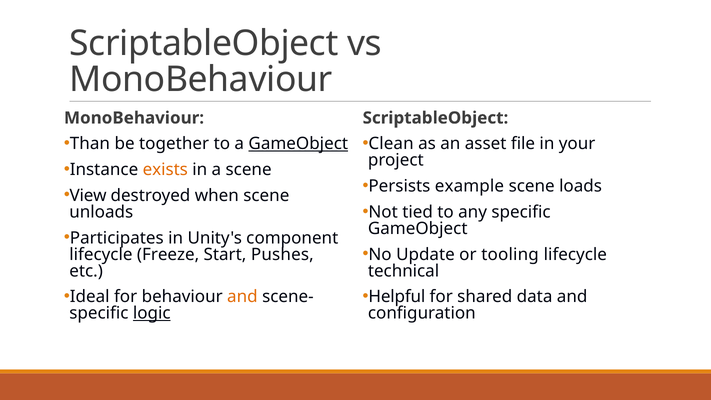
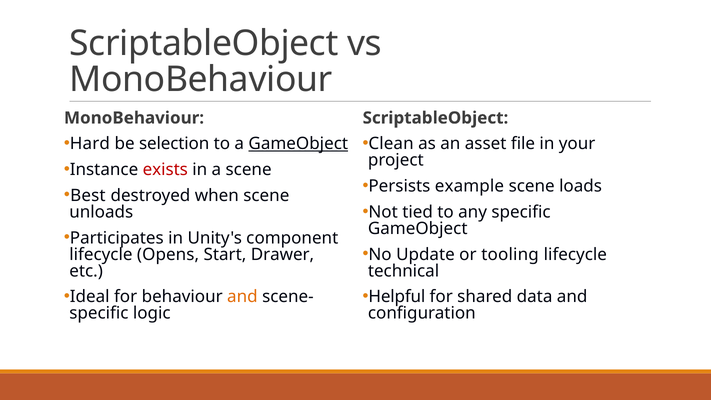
Than: Than -> Hard (90, 144)
together: together -> selection (174, 144)
exists colour: orange -> red (165, 170)
View: View -> Best (88, 195)
Freeze: Freeze -> Opens (168, 254)
Pushes: Pushes -> Drawer (282, 254)
logic underline: present -> none (152, 313)
